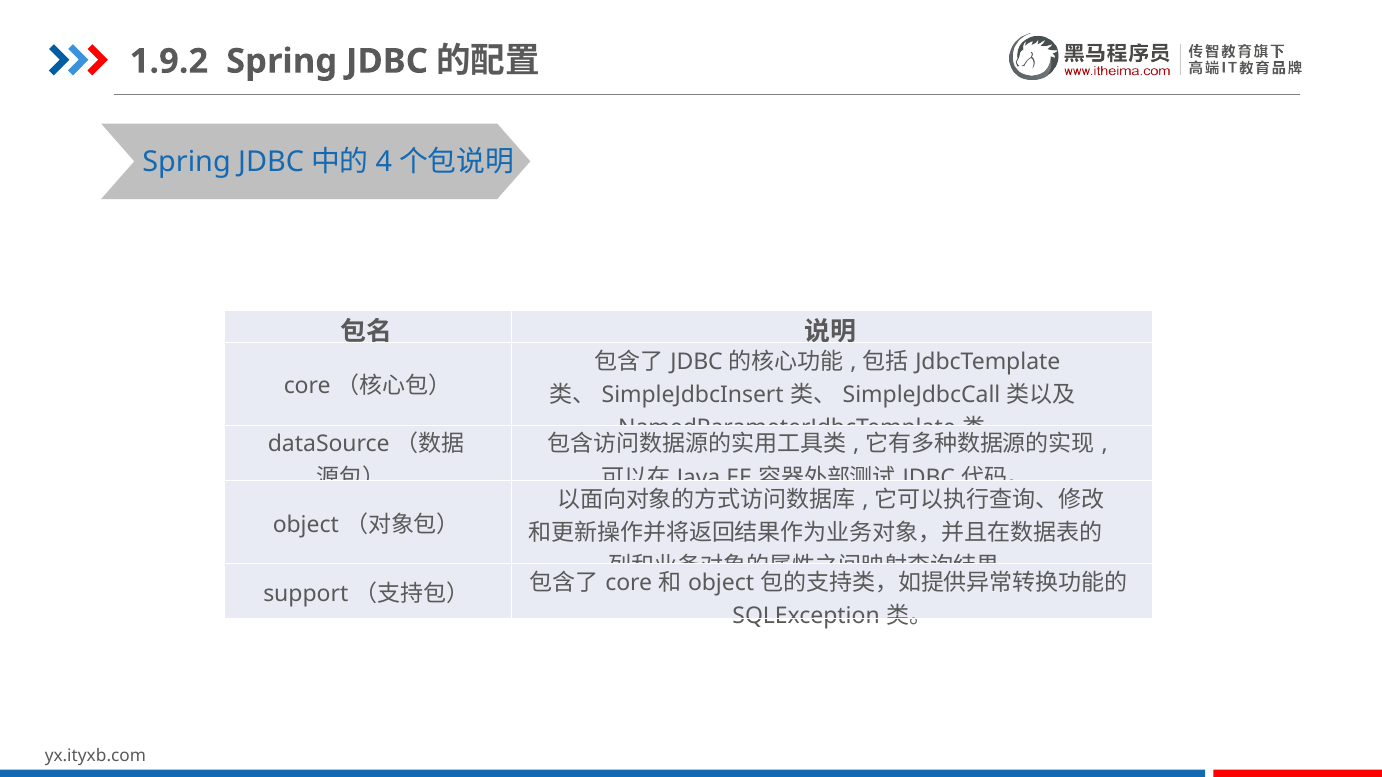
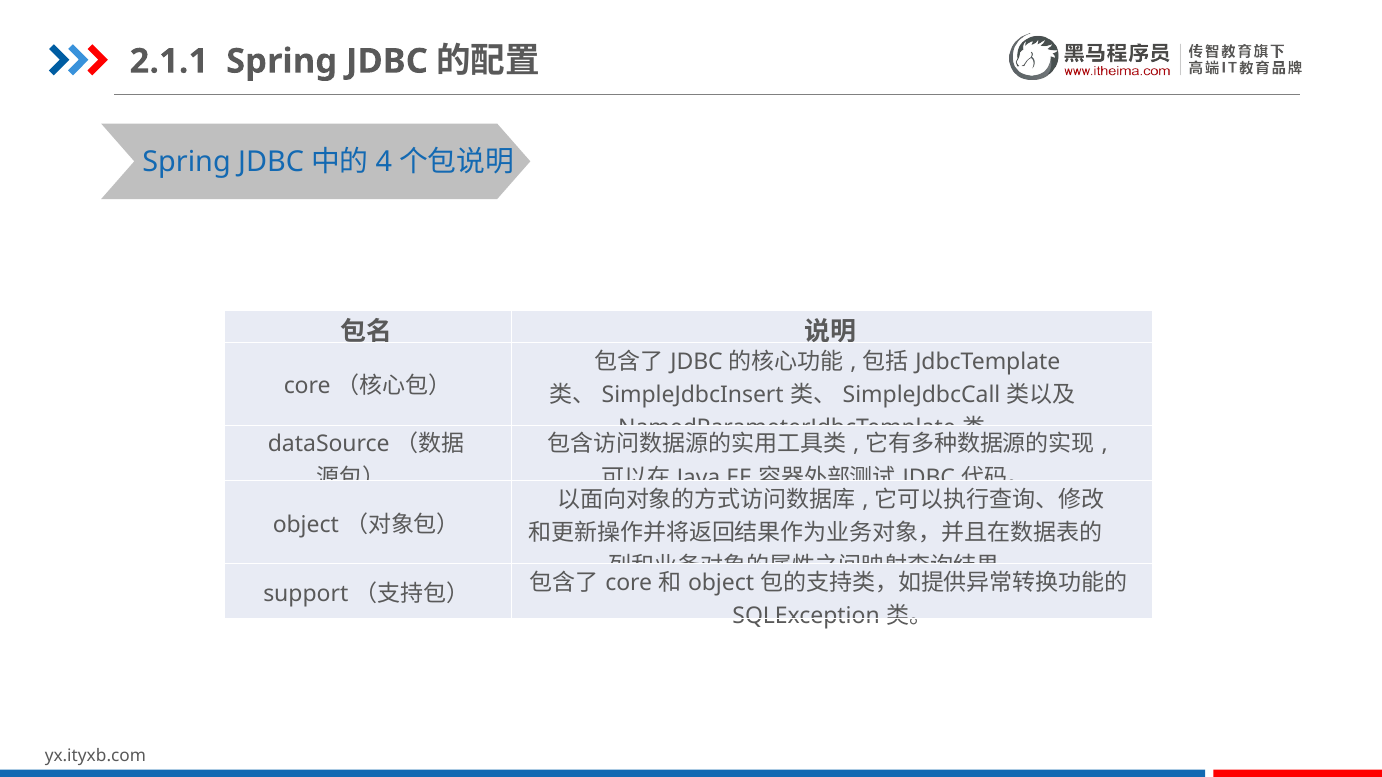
1.9.2: 1.9.2 -> 2.1.1 (169, 61)
